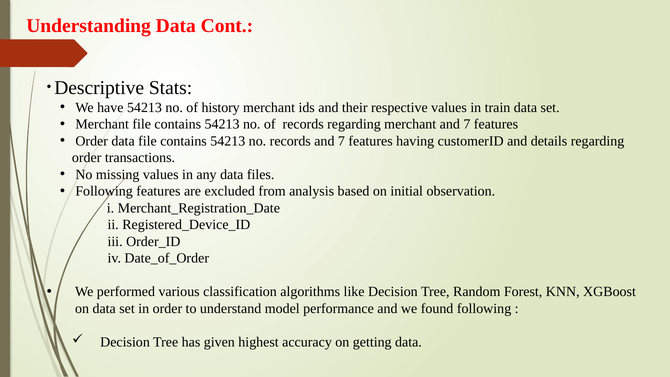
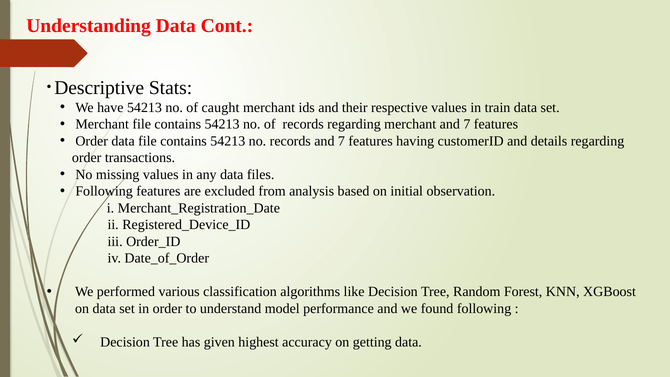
history: history -> caught (220, 107)
